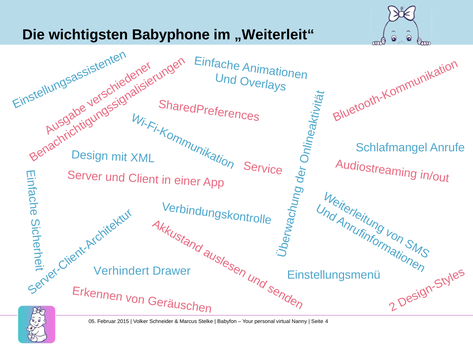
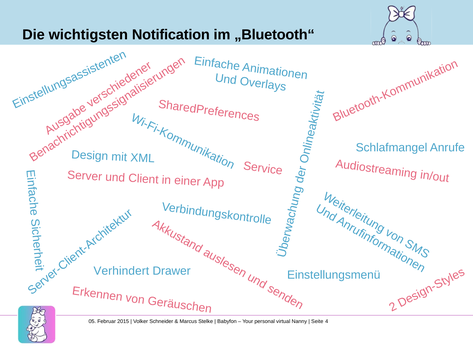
Babyphone: Babyphone -> Notification (171, 35)
„Weiterleit“: „Weiterleit“ -> „Bluetooth“ (275, 35)
